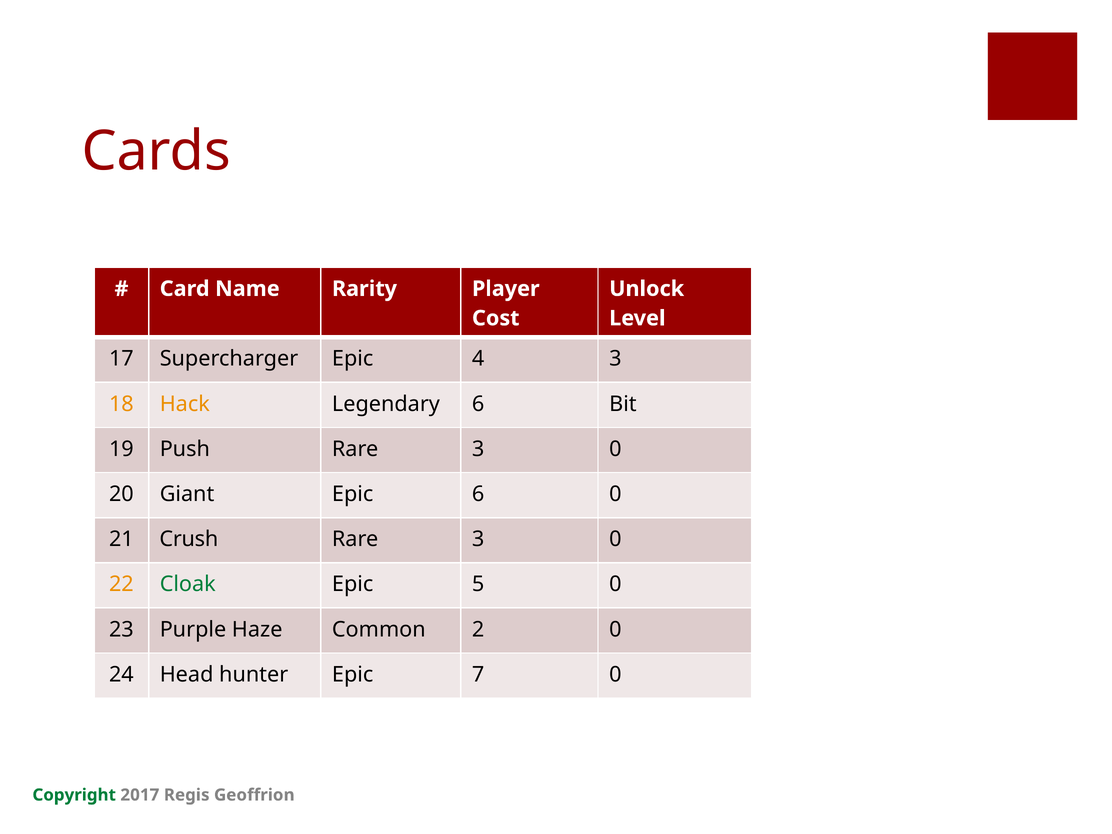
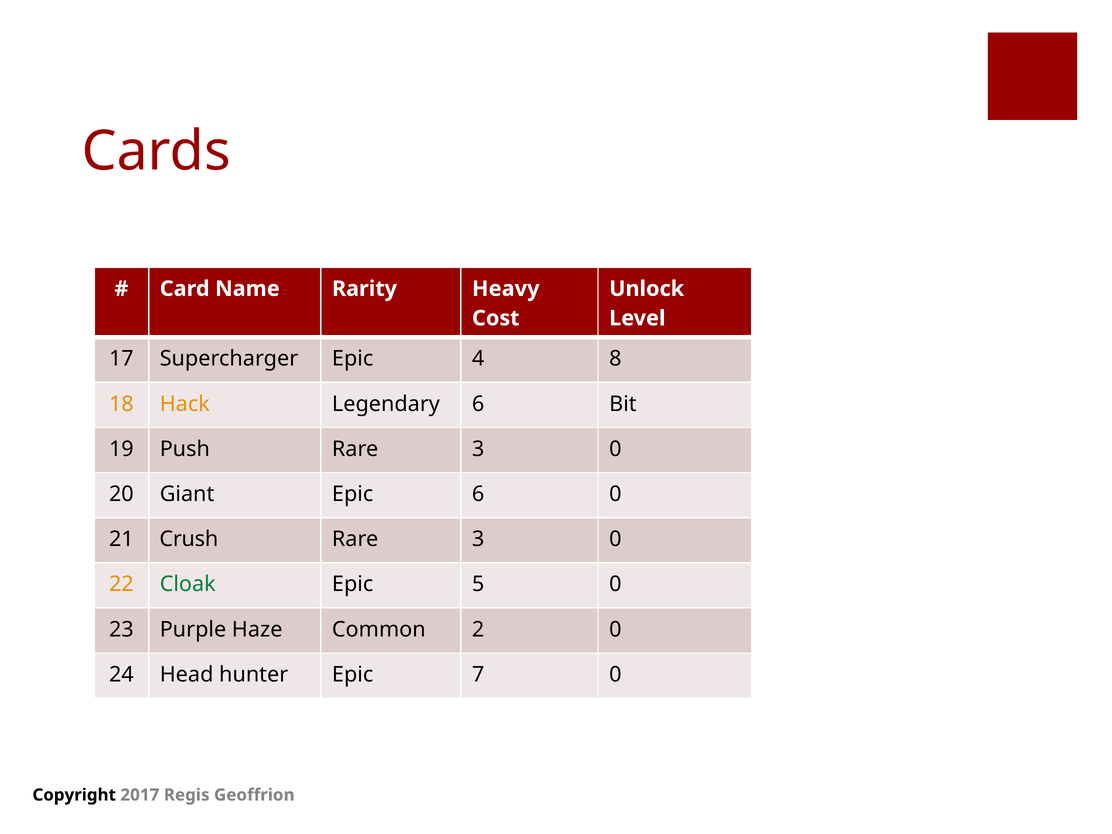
Player: Player -> Heavy (506, 289)
4 3: 3 -> 8 (615, 359)
Copyright colour: green -> black (74, 795)
